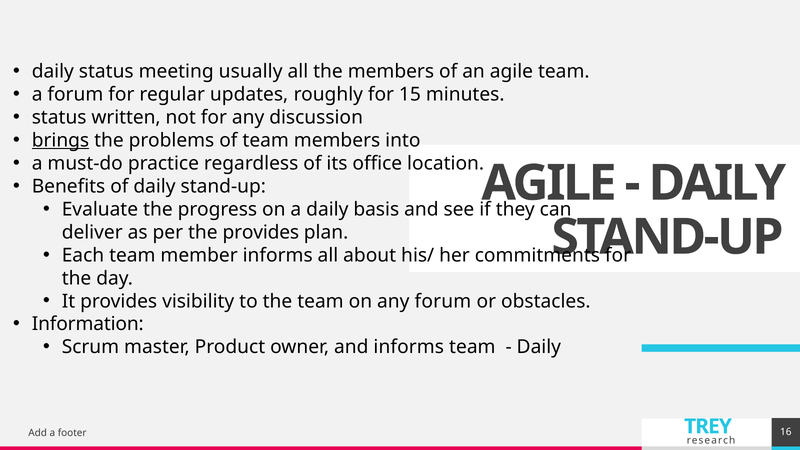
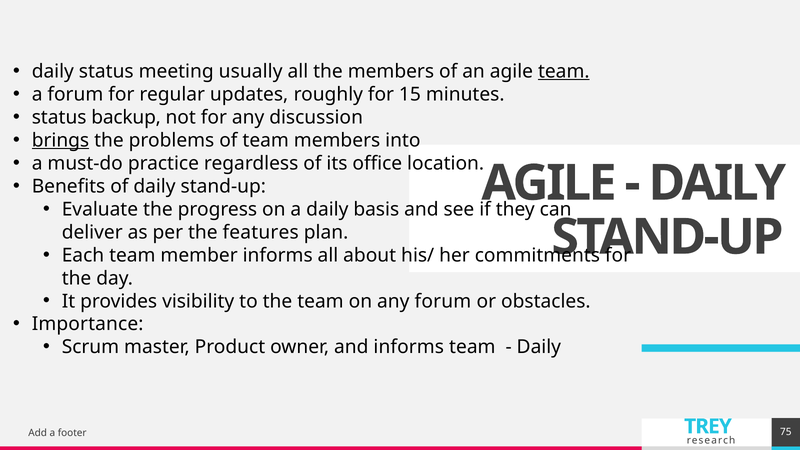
team underline: none -> present (564, 71)
written: written -> backup (126, 117)
the provides: provides -> features (261, 232)
Information: Information -> Importance (88, 324)
16: 16 -> 75 (786, 432)
